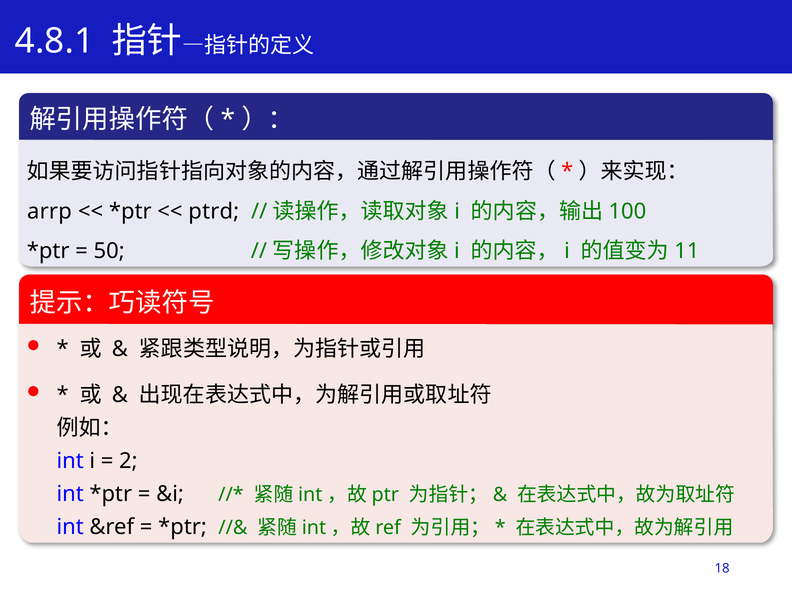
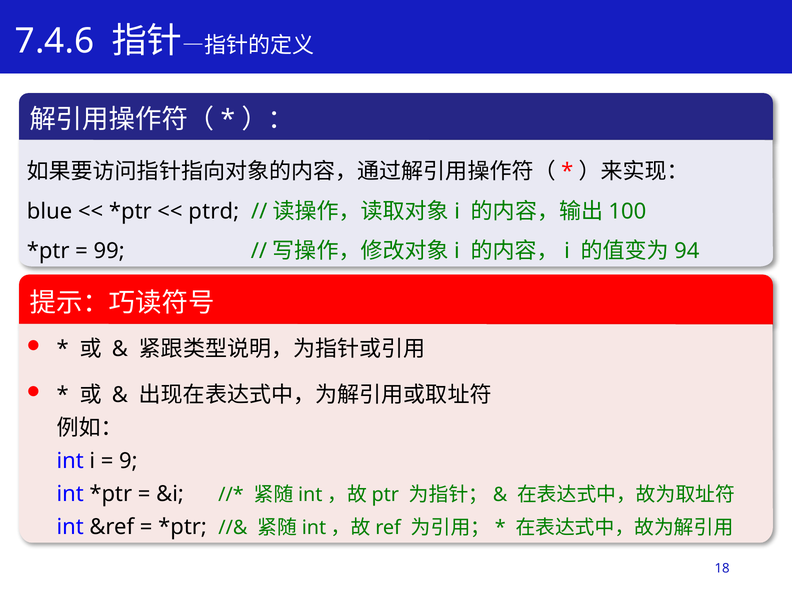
4.8.1: 4.8.1 -> 7.4.6 (55, 41)
arrp: arrp -> blue (50, 211)
50: 50 -> 99 (109, 251)
11: 11 -> 94 (687, 251)
2: 2 -> 9 (128, 461)
